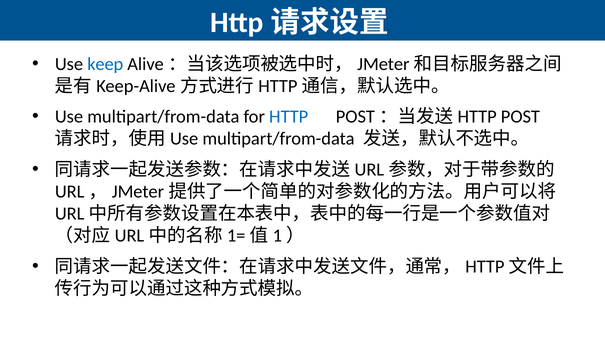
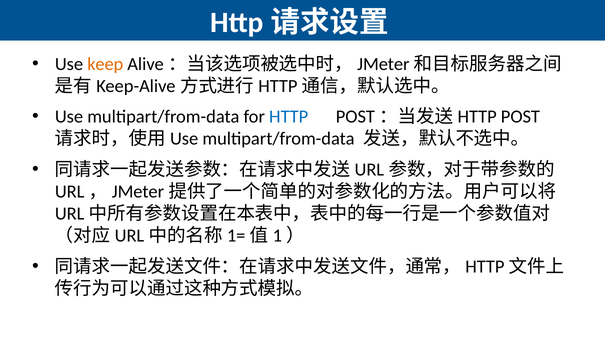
keep colour: blue -> orange (105, 64)
